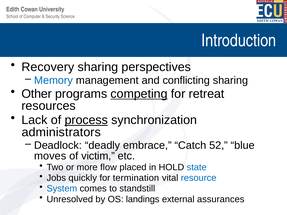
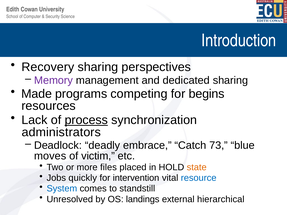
Memory colour: blue -> purple (54, 80)
conflicting: conflicting -> dedicated (186, 80)
Other: Other -> Made (37, 94)
competing underline: present -> none (139, 94)
retreat: retreat -> begins (207, 94)
52: 52 -> 73 (219, 146)
flow: flow -> files (108, 168)
state colour: blue -> orange (197, 168)
termination: termination -> intervention (136, 178)
assurances: assurances -> hierarchical (221, 199)
